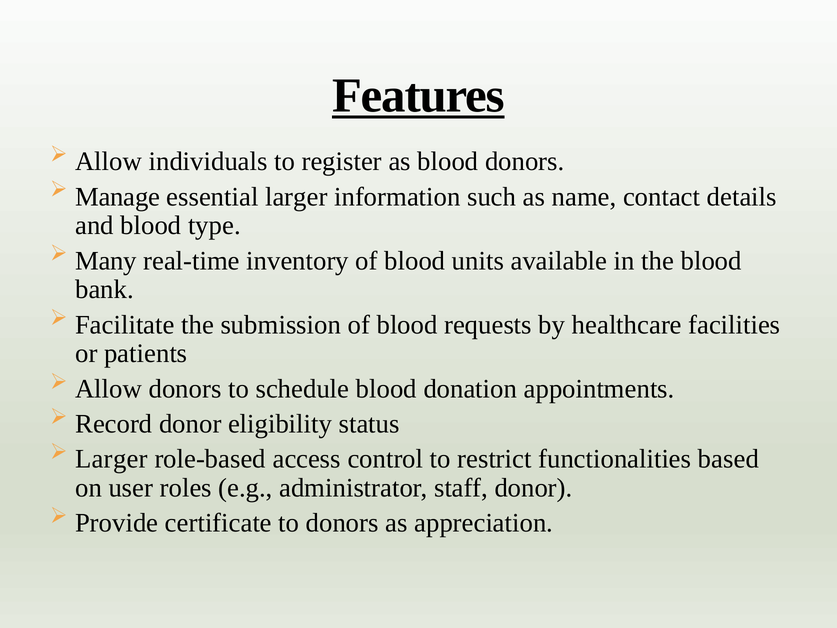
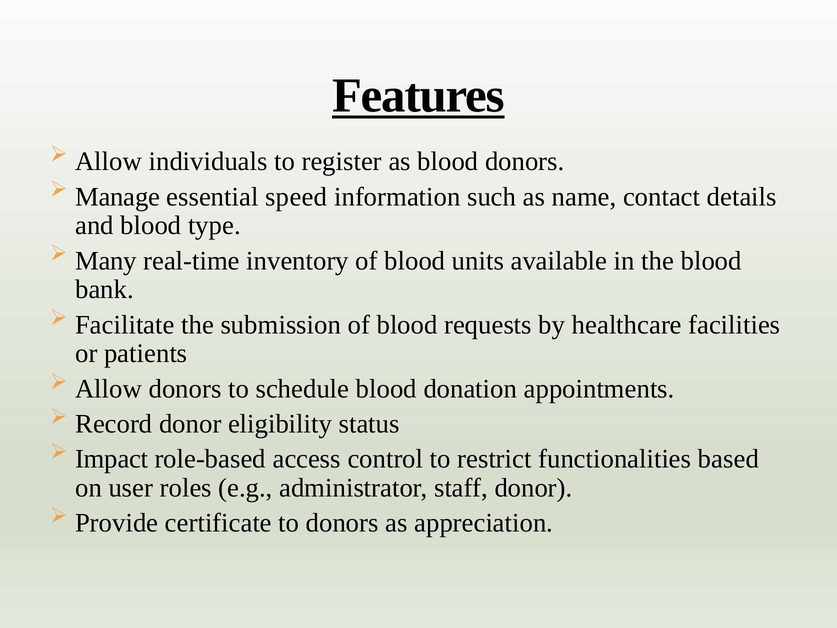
essential larger: larger -> speed (296, 197)
Larger: Larger -> Impact (112, 459)
